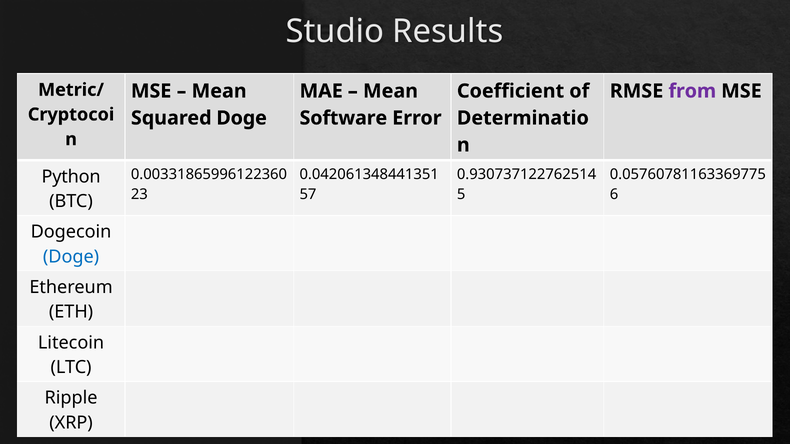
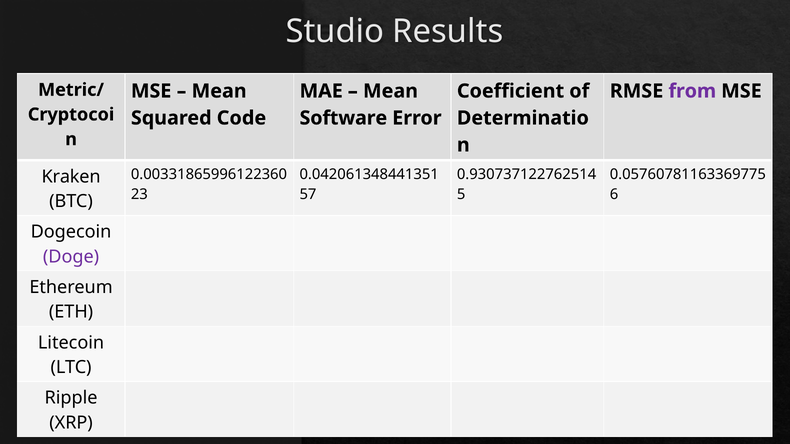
Squared Doge: Doge -> Code (241, 118)
Python: Python -> Kraken (71, 177)
Doge colour: blue -> purple (71, 257)
